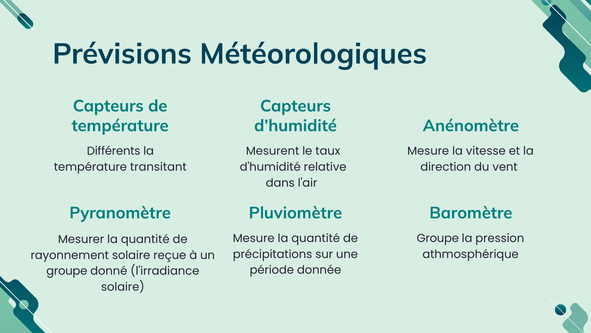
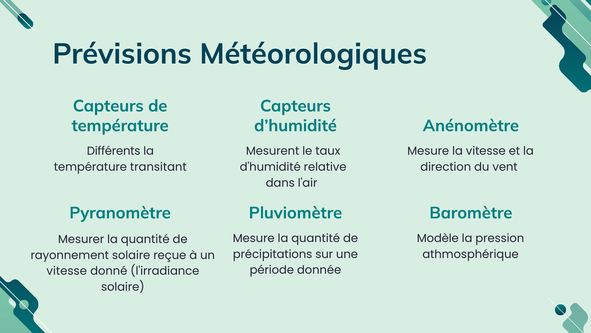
Groupe: Groupe -> Modèle (438, 238)
groupe: groupe -> vitesse (67, 271)
